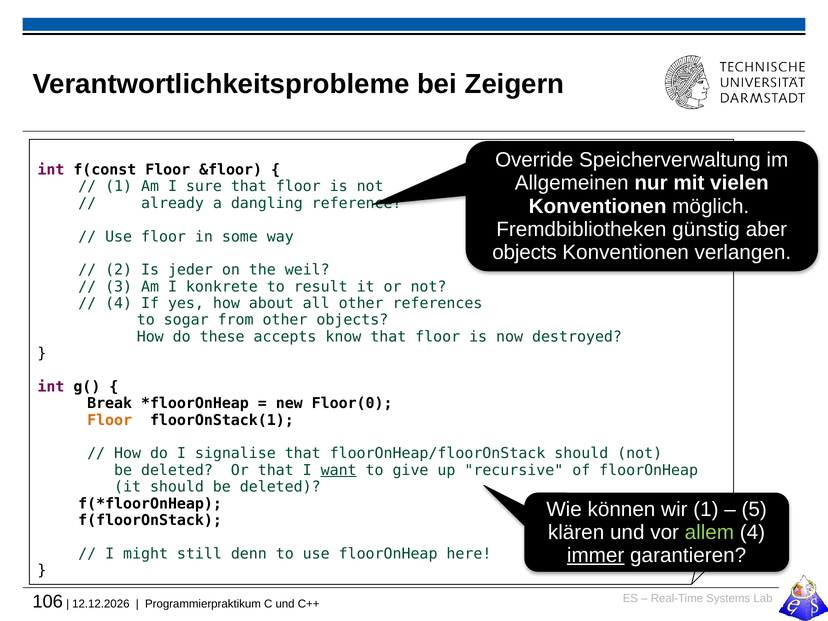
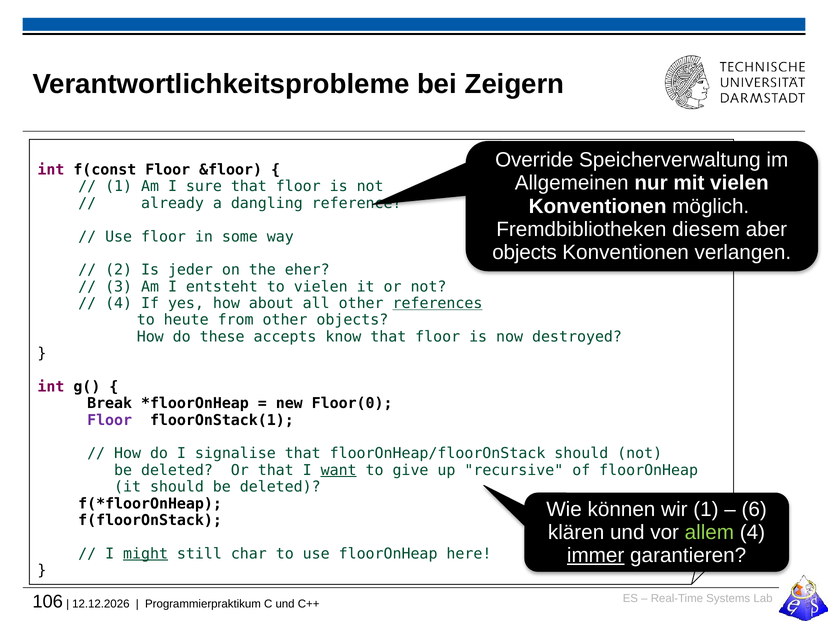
günstig: günstig -> diesem (706, 229)
weil: weil -> eher (307, 270)
konkrete: konkrete -> entsteht (222, 287)
to result: result -> vielen (321, 287)
references underline: none -> present (437, 303)
sogar: sogar -> heute (186, 320)
Floor colour: orange -> purple (110, 420)
5: 5 -> 6 (754, 509)
might underline: none -> present (146, 554)
denn: denn -> char (249, 554)
